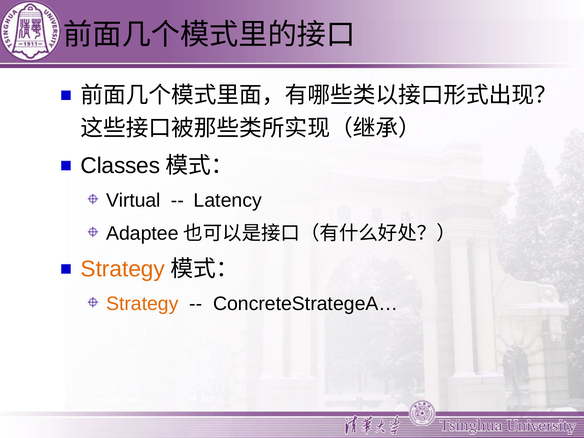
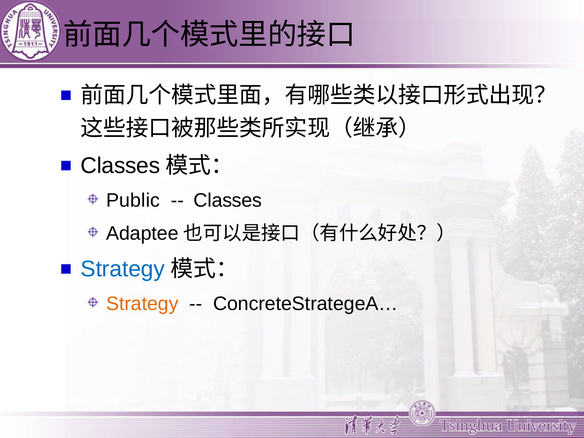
Virtual: Virtual -> Public (133, 200)
Latency: Latency -> Classes (228, 200)
Strategy colour: orange -> blue (123, 269)
